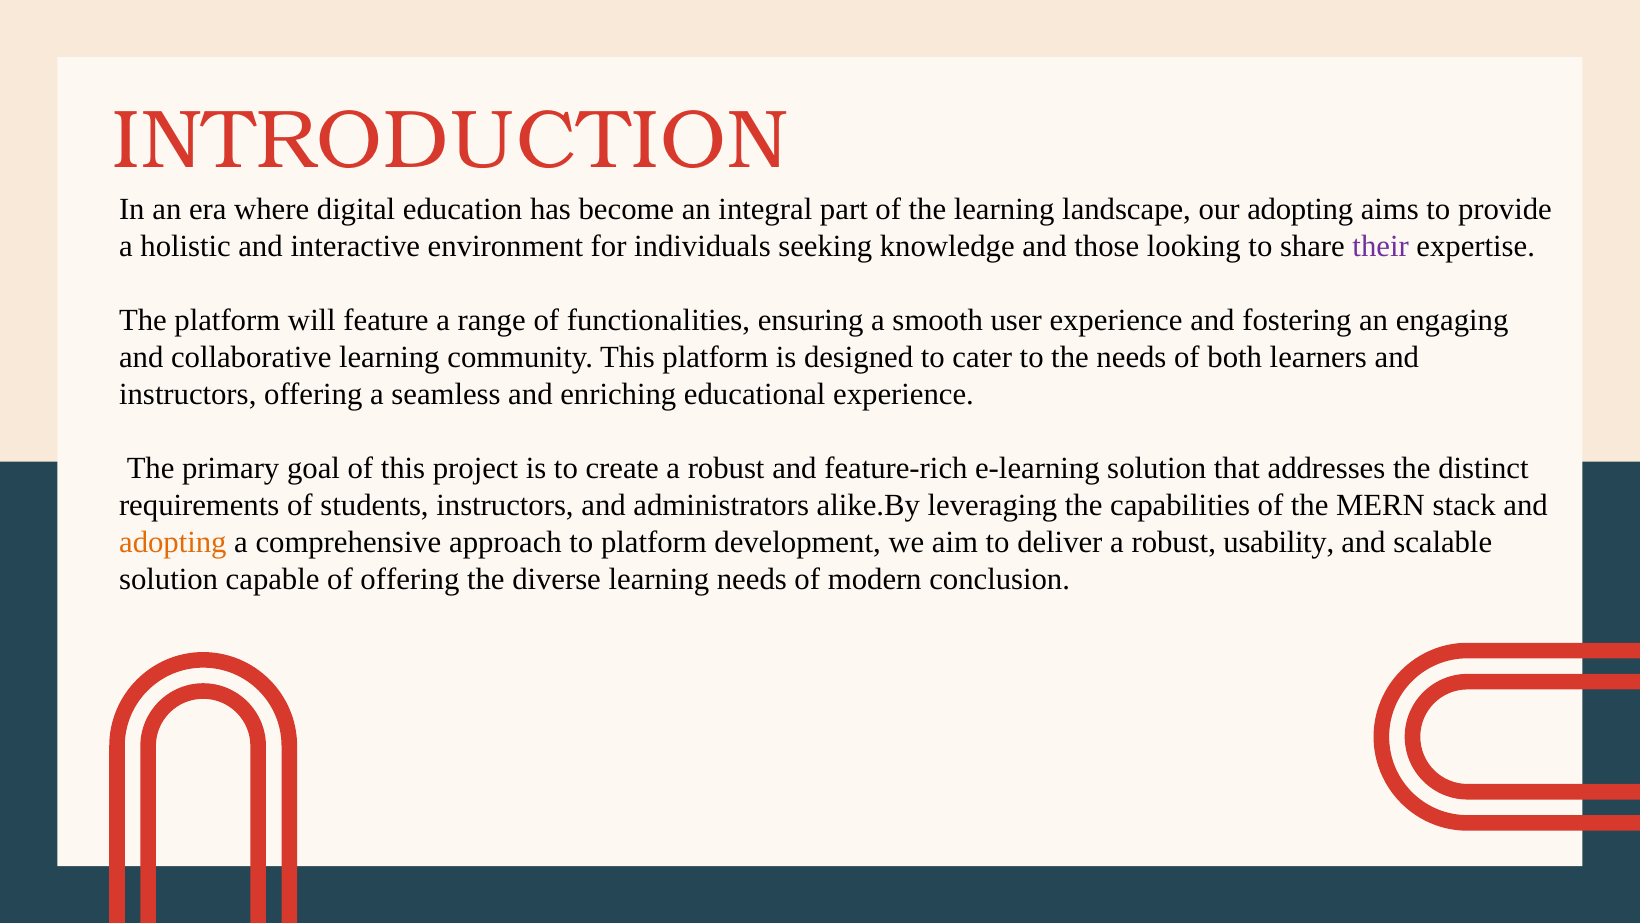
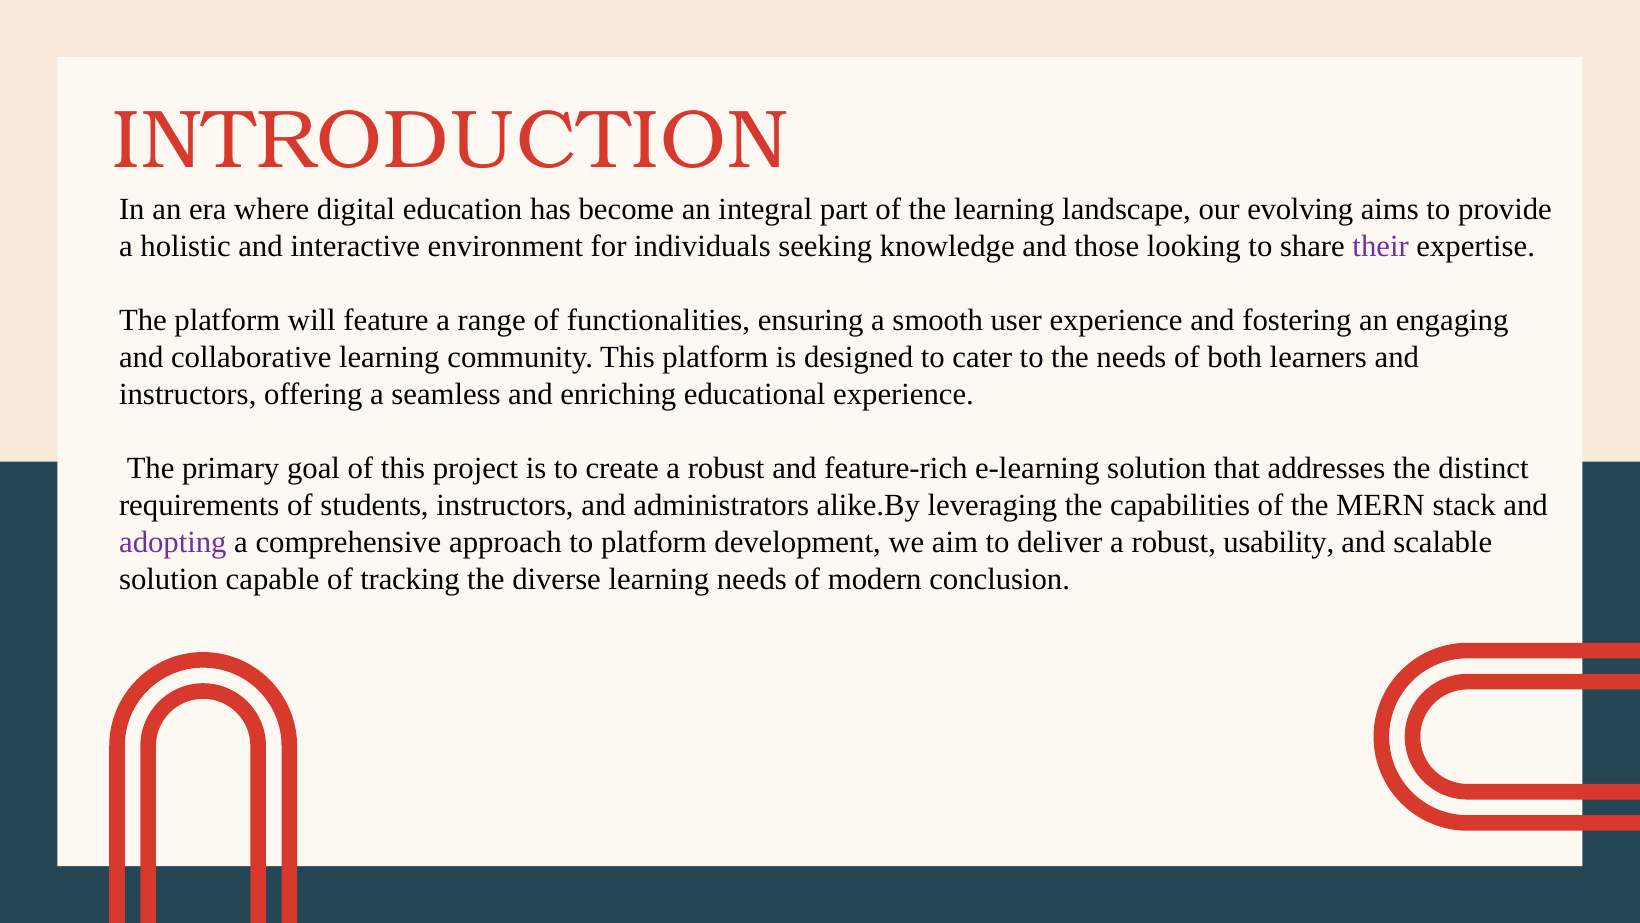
our adopting: adopting -> evolving (1300, 210)
adopting colour: orange -> purple (173, 542)
of offering: offering -> tracking (410, 579)
